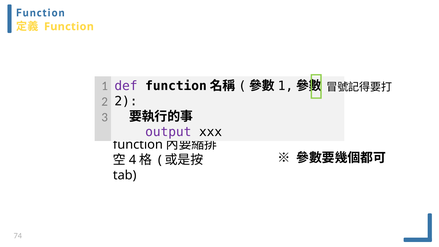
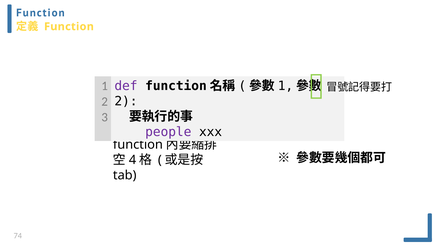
output: output -> people (168, 132)
